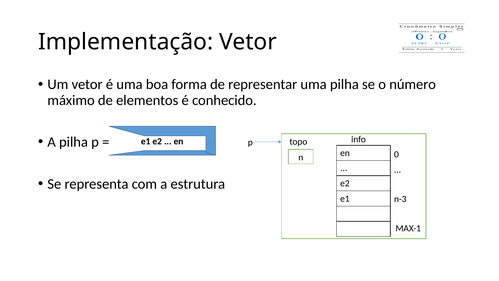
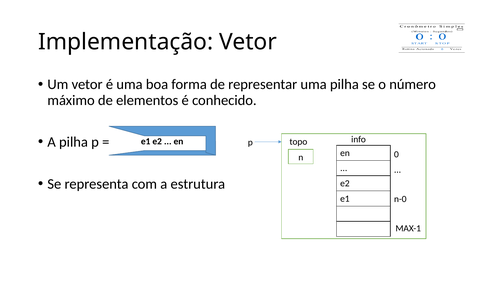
n-3: n-3 -> n-0 (400, 199)
